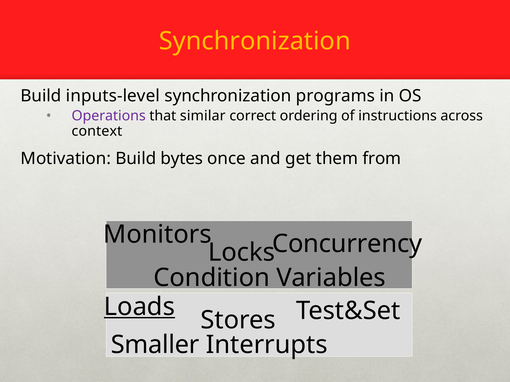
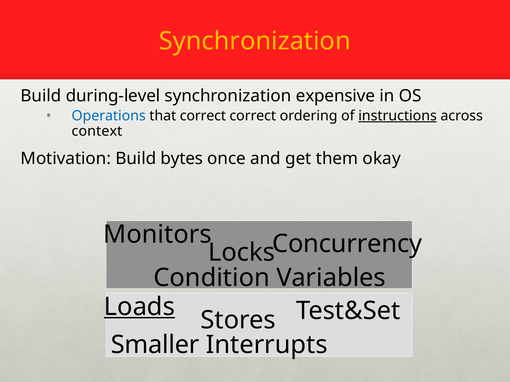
inputs-level: inputs-level -> during-level (113, 96)
programs: programs -> expensive (335, 96)
Operations colour: purple -> blue (109, 116)
that similar: similar -> correct (203, 116)
instructions underline: none -> present (398, 116)
from: from -> okay (382, 159)
